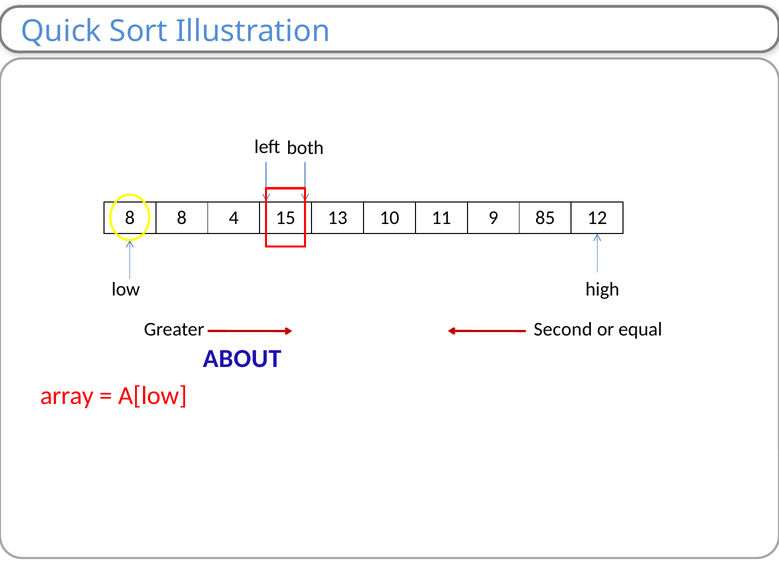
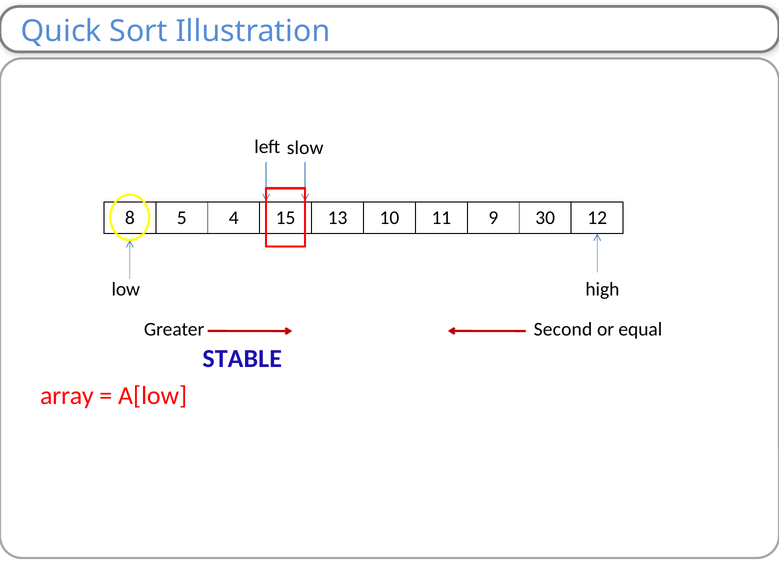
both: both -> slow (305, 148)
8 8: 8 -> 5 (182, 218)
85: 85 -> 30 (545, 218)
ABOUT: ABOUT -> STABLE (242, 359)
